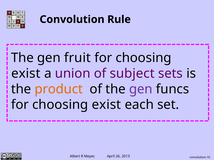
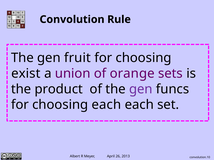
subject: subject -> orange (132, 74)
product colour: orange -> black (59, 89)
exist: exist -> each (106, 105)
